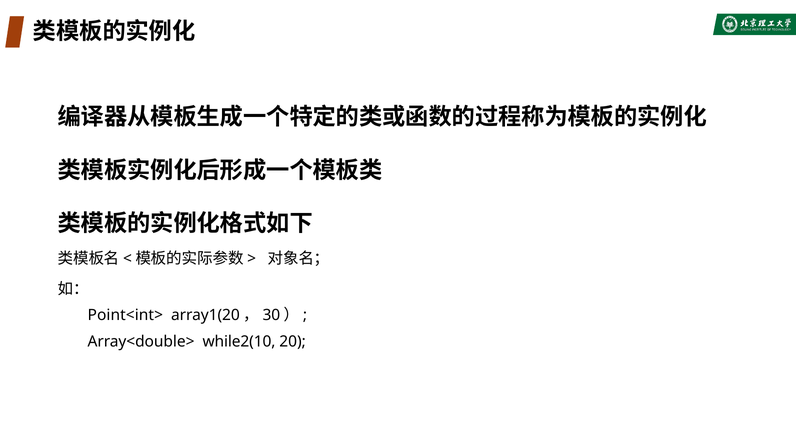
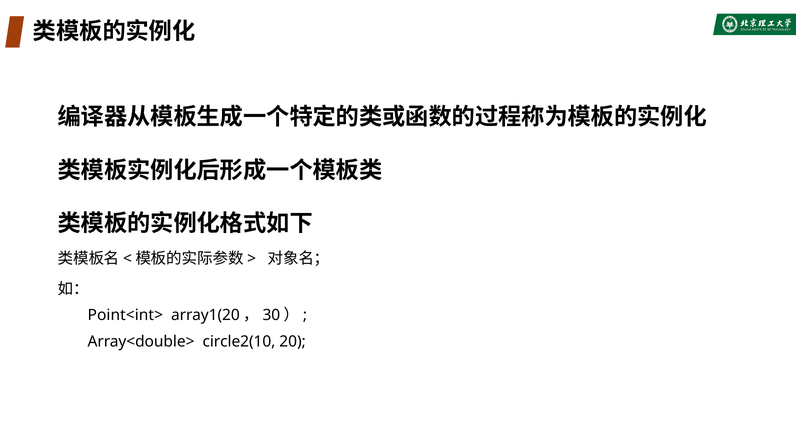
while2(10: while2(10 -> circle2(10 (239, 341)
